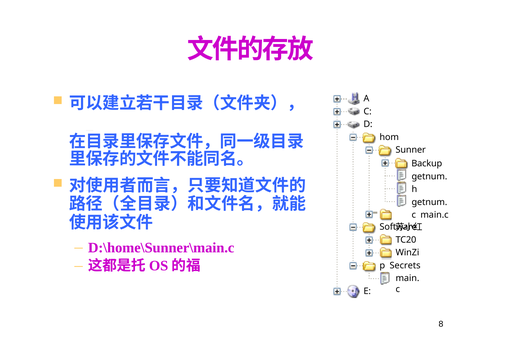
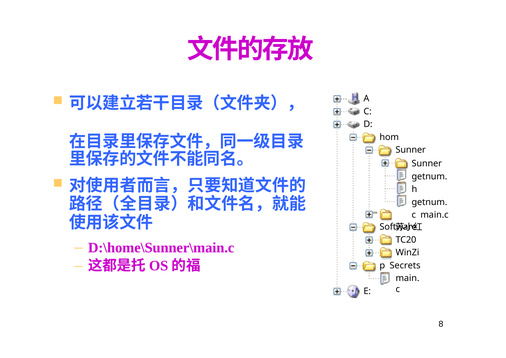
Backup: Backup -> Sunner (427, 163)
